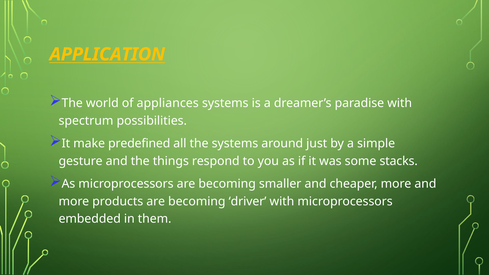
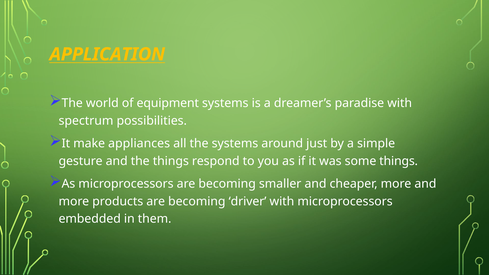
appliances: appliances -> equipment (168, 103)
predefined: predefined -> appliances (139, 143)
some stacks: stacks -> things (399, 161)
